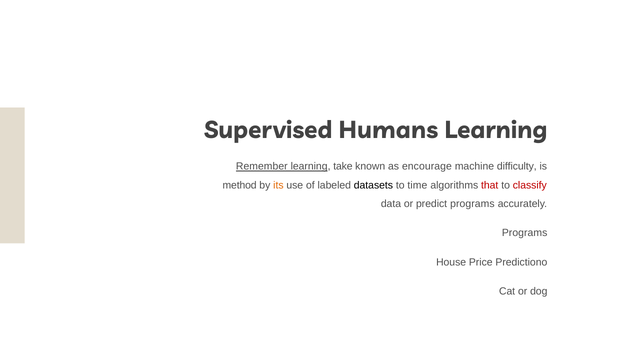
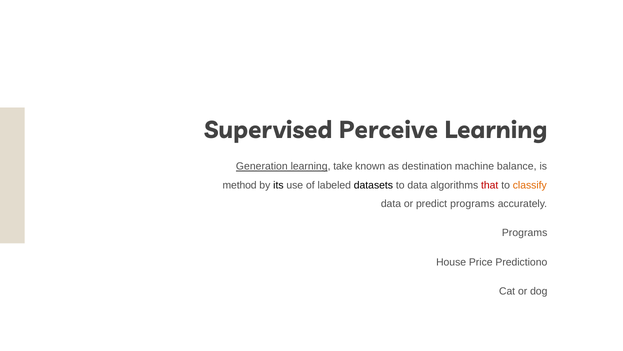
Humans: Humans -> Perceive (388, 130)
Remember: Remember -> Generation (262, 166)
encourage: encourage -> destination (427, 166)
difficulty: difficulty -> balance (517, 166)
its colour: orange -> black (278, 185)
to time: time -> data (417, 185)
classify colour: red -> orange (530, 185)
